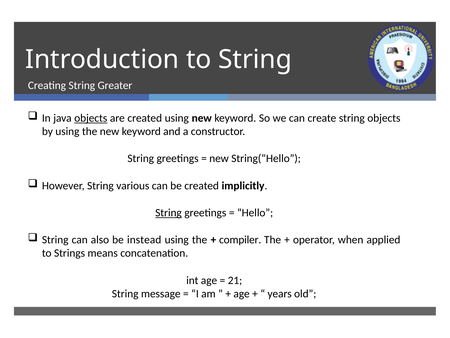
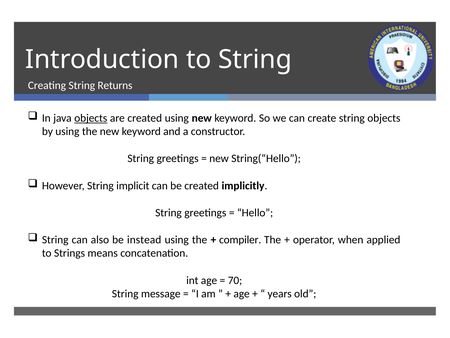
Greater: Greater -> Returns (115, 85)
various: various -> implicit (133, 185)
String underline: present -> none (168, 212)
21: 21 -> 70 (235, 280)
